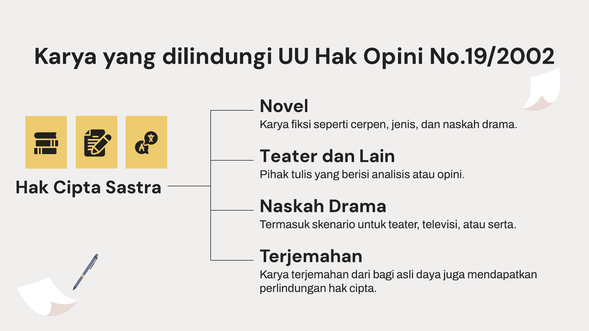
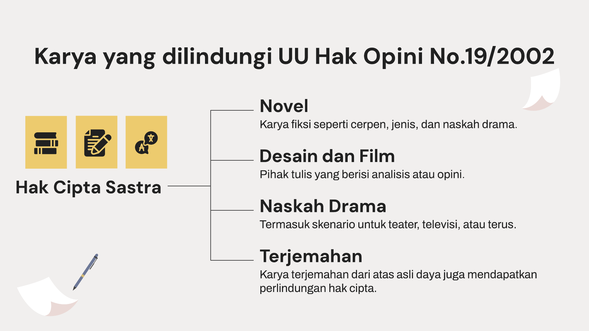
Teater: Teater -> Desain (289, 156)
Lain: Lain -> Film (377, 156)
serta: serta -> terus (502, 225)
bagi: bagi -> atas (384, 275)
